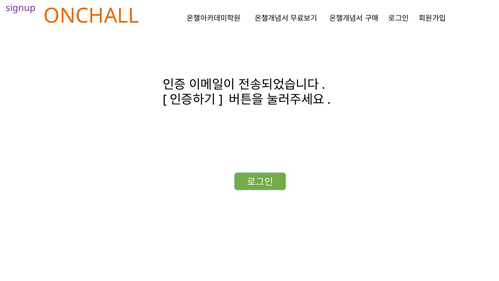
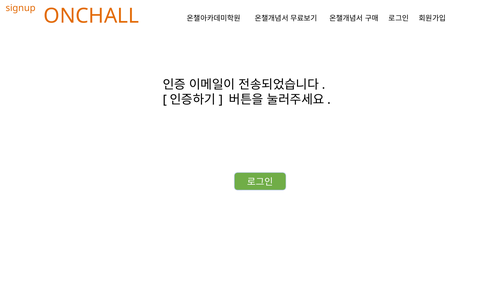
signup colour: purple -> orange (21, 8)
